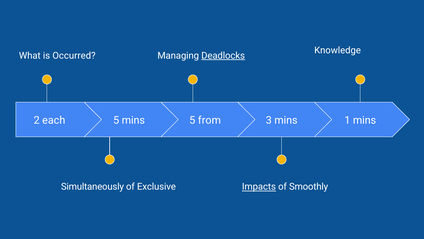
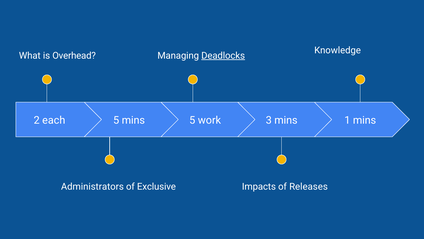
Occurred: Occurred -> Overhead (74, 56)
from: from -> work (209, 120)
Simultaneously: Simultaneously -> Administrators (92, 186)
Impacts underline: present -> none (259, 186)
Smoothly: Smoothly -> Releases (309, 186)
